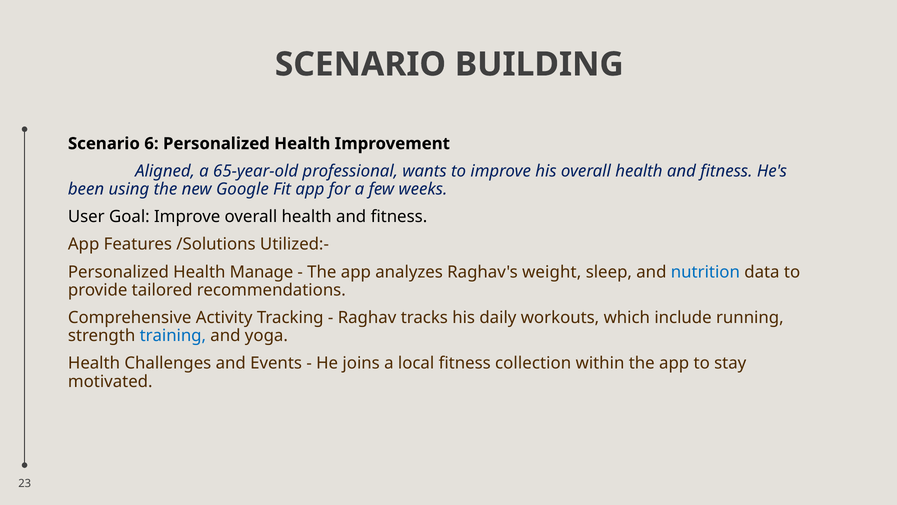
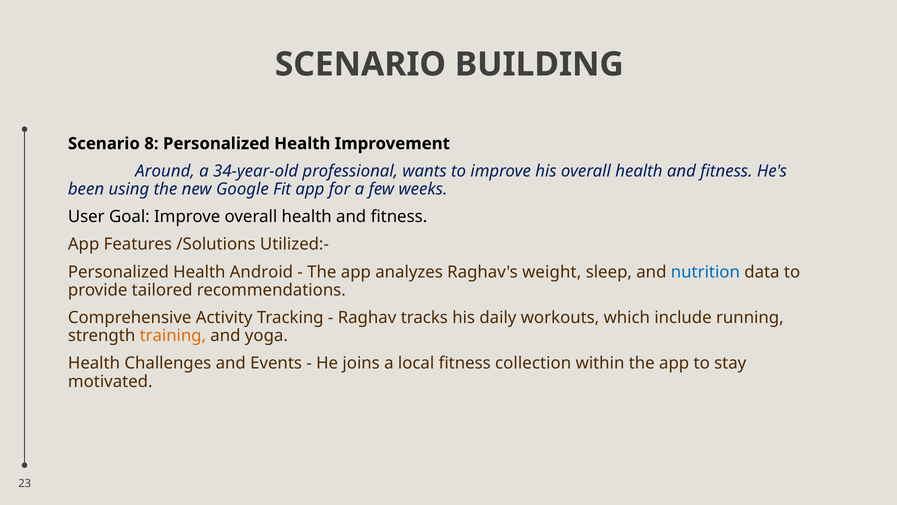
6: 6 -> 8 (151, 143)
Aligned: Aligned -> Around (165, 171)
65-year-old: 65-year-old -> 34-year-old (256, 171)
Manage: Manage -> Android (261, 272)
training colour: blue -> orange (173, 336)
